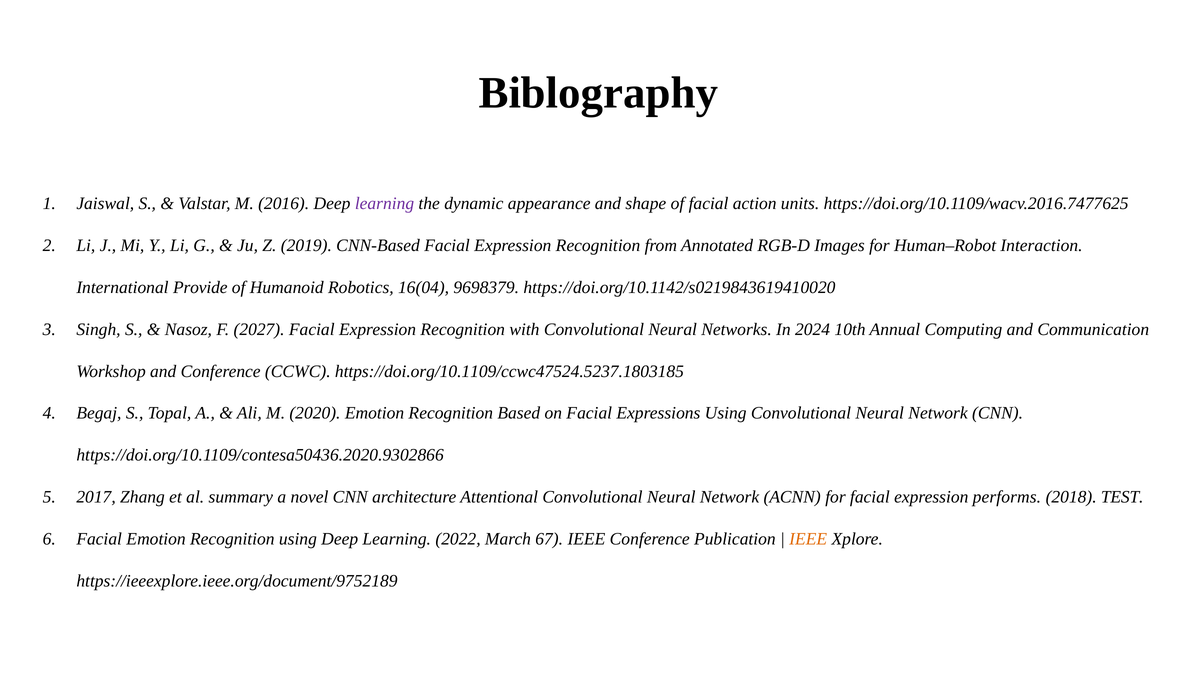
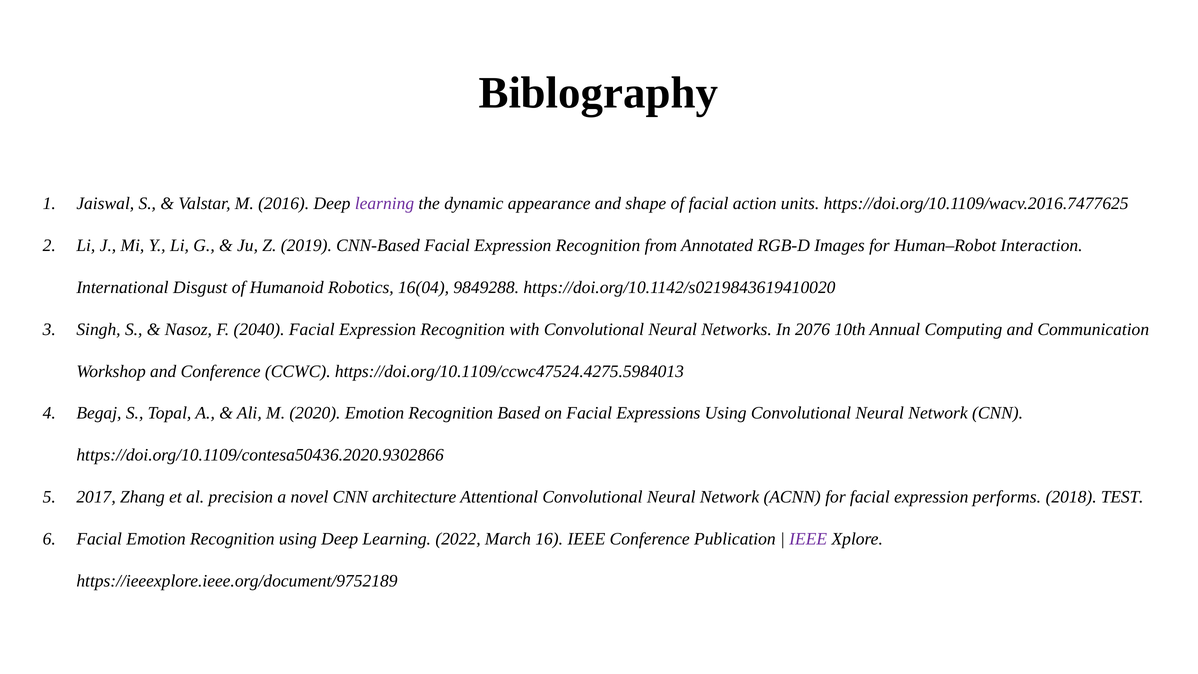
Provide: Provide -> Disgust (200, 287)
9698379: 9698379 -> 9849288 (486, 287)
2027: 2027 -> 2040 (259, 329)
2024: 2024 -> 2076 (813, 329)
https://doi.org/10.1109/ccwc47524.5237.1803185: https://doi.org/10.1109/ccwc47524.5237.1803185 -> https://doi.org/10.1109/ccwc47524.4275.5984013 (509, 371)
summary: summary -> precision (241, 497)
67: 67 -> 16 (549, 539)
IEEE colour: orange -> purple (808, 539)
